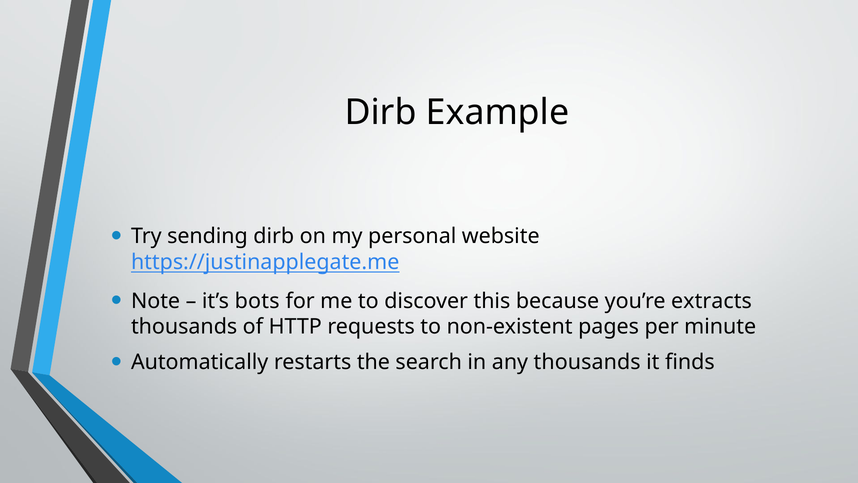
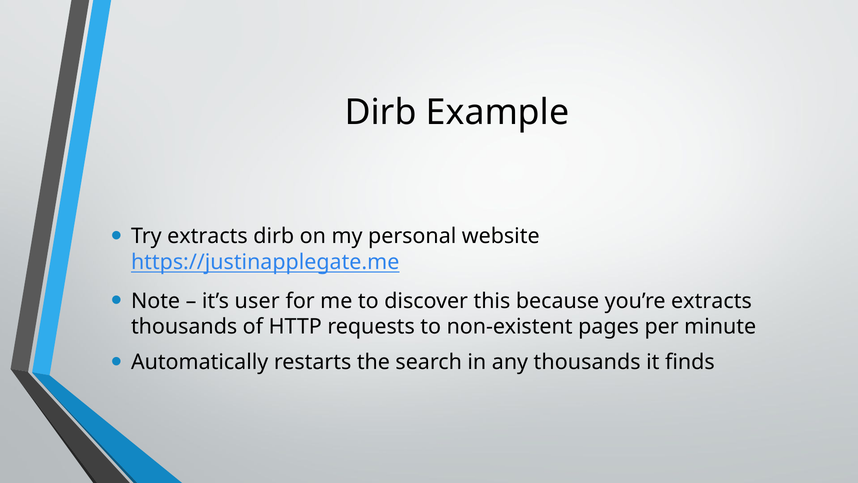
Try sending: sending -> extracts (207, 236)
bots: bots -> user (257, 301)
